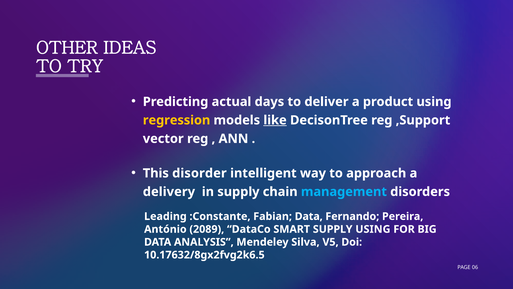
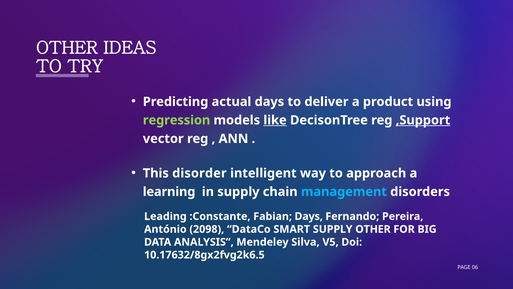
regression colour: yellow -> light green (177, 120)
,Support underline: none -> present (423, 120)
delivery: delivery -> learning (169, 191)
Fabian Data: Data -> Days (309, 216)
2089: 2089 -> 2098 (207, 229)
SUPPLY USING: USING -> OTHER (373, 229)
